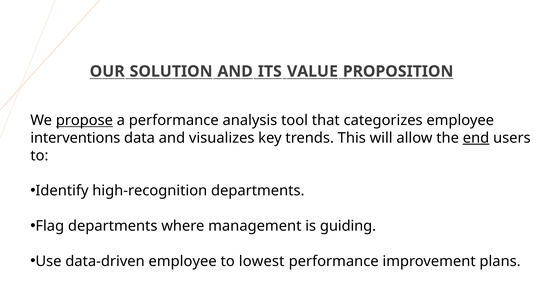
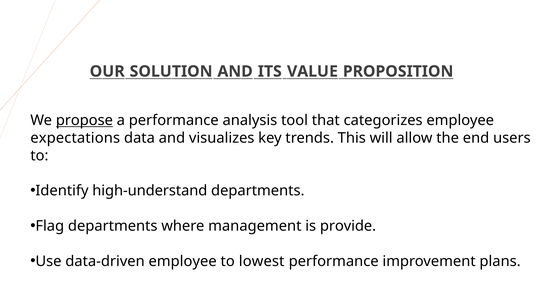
interventions: interventions -> expectations (75, 138)
end underline: present -> none (476, 138)
high-recognition: high-recognition -> high-understand (150, 191)
guiding: guiding -> provide (348, 226)
